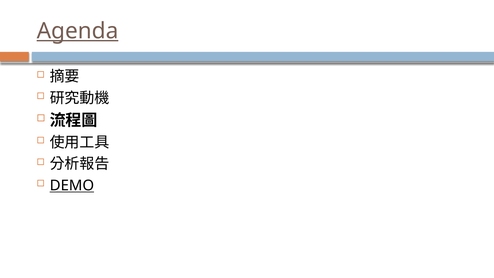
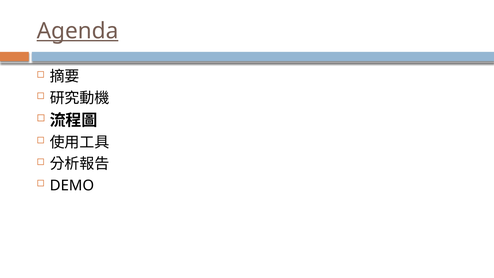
DEMO underline: present -> none (72, 186)
